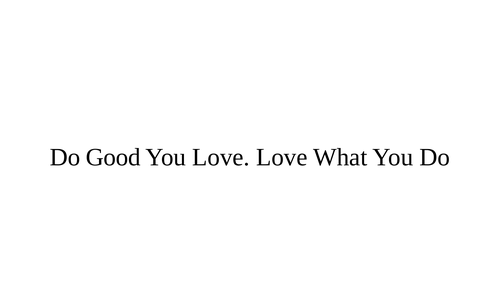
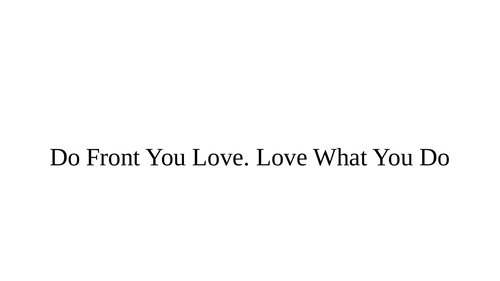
Good: Good -> Front (113, 158)
